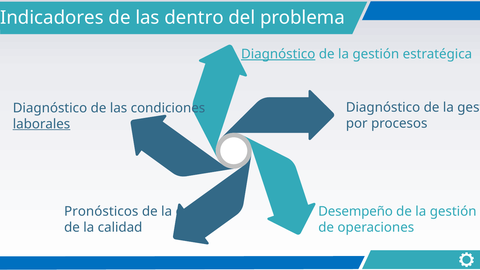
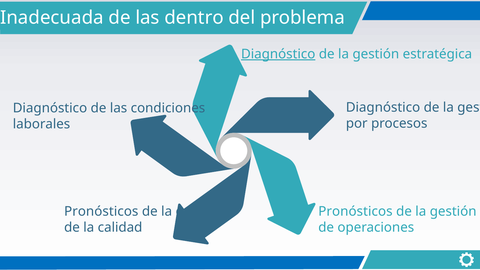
Indicadores: Indicadores -> Inadecuada (52, 18)
laborales underline: present -> none (42, 124)
Desempeño: Desempeño -> Pronósticos (355, 212)
